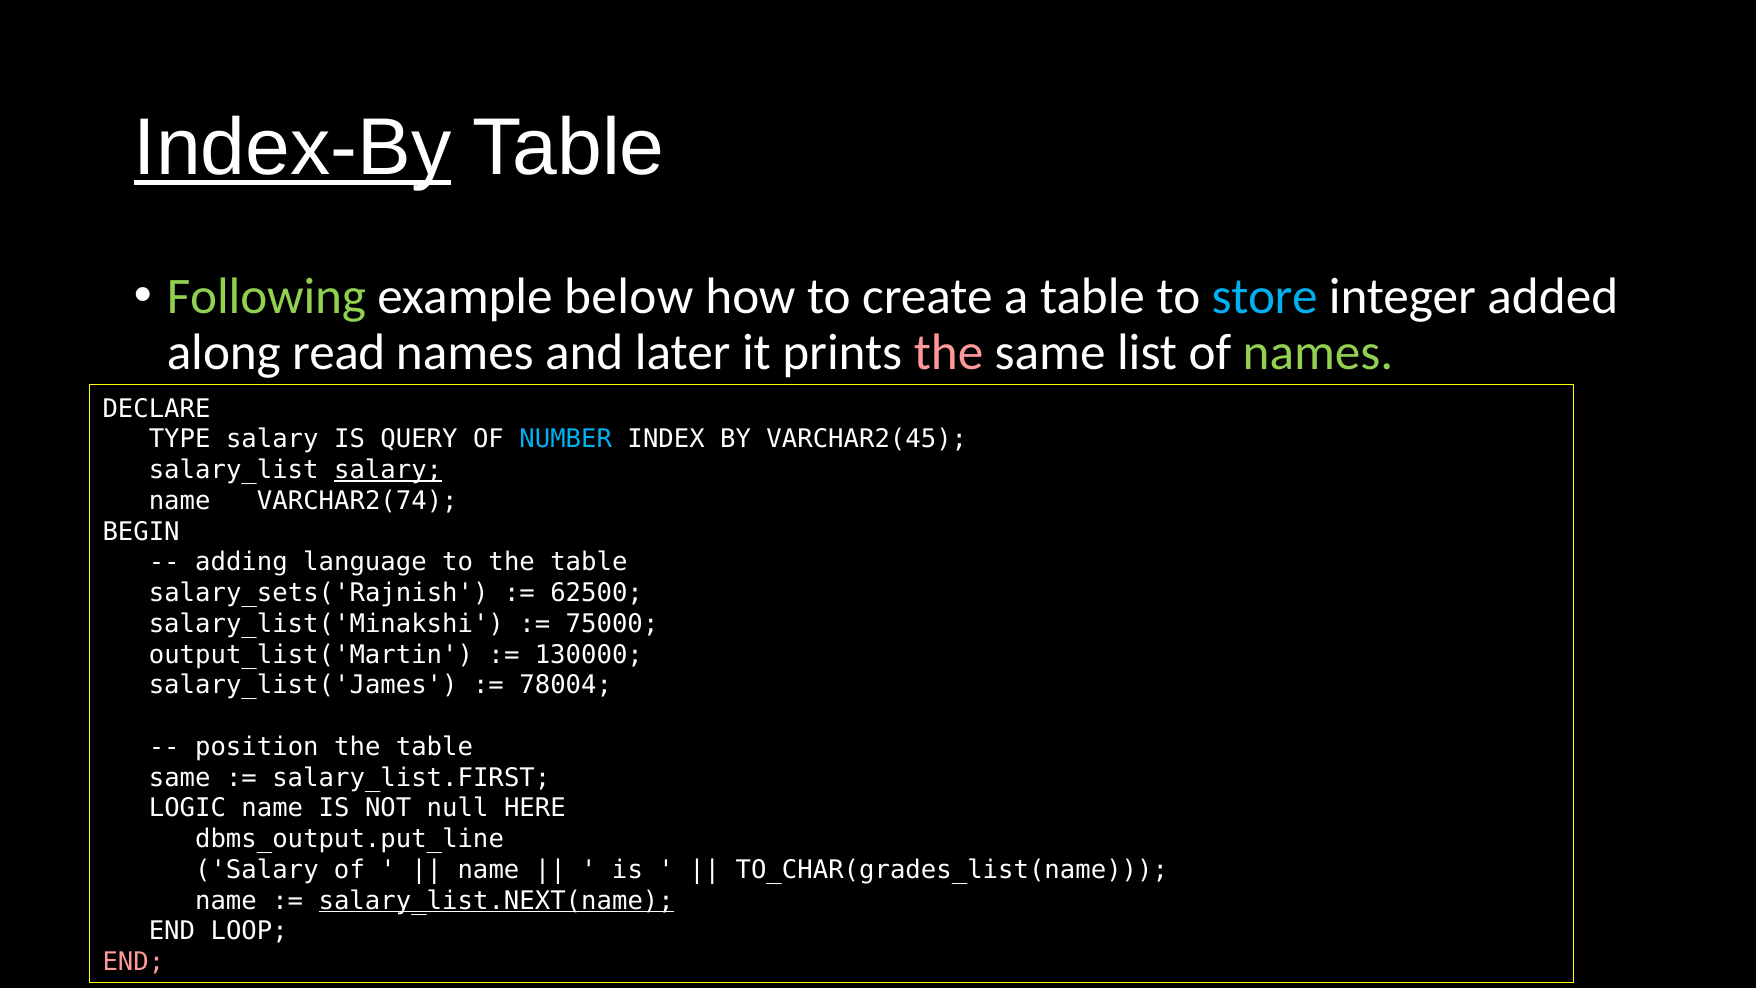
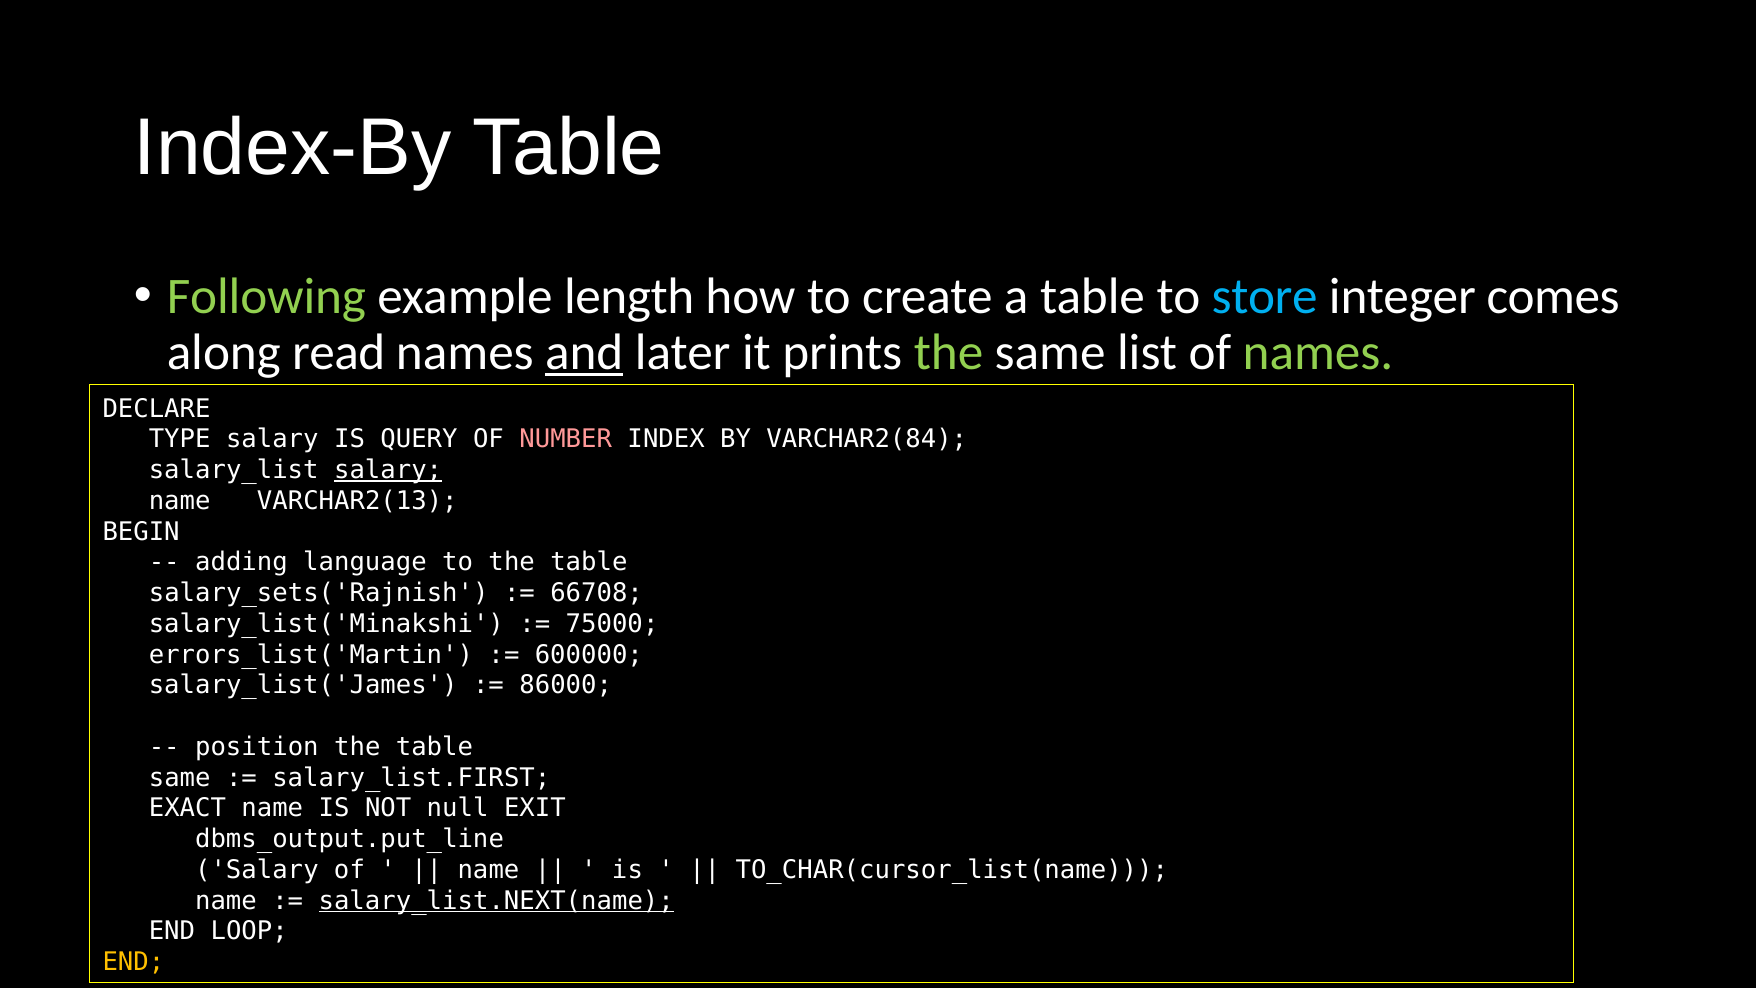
Index-By underline: present -> none (293, 148)
below: below -> length (629, 297)
added: added -> comes (1553, 297)
and underline: none -> present (584, 352)
the colour: pink -> light green (949, 352)
NUMBER colour: light blue -> pink (566, 439)
VARCHAR2(45: VARCHAR2(45 -> VARCHAR2(84 (867, 439)
VARCHAR2(74: VARCHAR2(74 -> VARCHAR2(13 (357, 501)
62500: 62500 -> 66708 (597, 593)
output_list('Martin: output_list('Martin -> errors_list('Martin (311, 655)
130000: 130000 -> 600000 (589, 655)
78004: 78004 -> 86000 (566, 685)
LOGIC: LOGIC -> EXACT (187, 808)
HERE: HERE -> EXIT (535, 808)
TO_CHAR(grades_list(name: TO_CHAR(grades_list(name -> TO_CHAR(cursor_list(name (952, 870)
END colour: pink -> yellow (133, 962)
